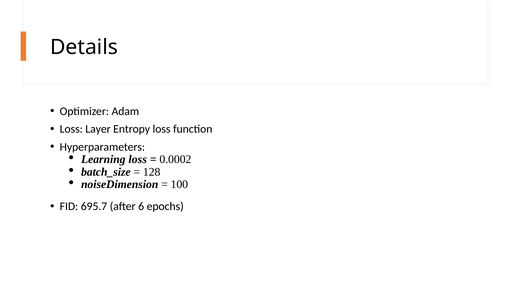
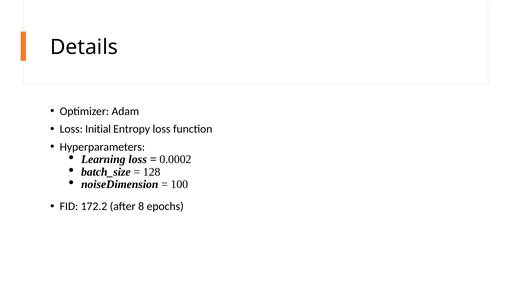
Layer: Layer -> Initial (98, 129)
695.7: 695.7 -> 172.2 (94, 207)
6: 6 -> 8 (141, 207)
